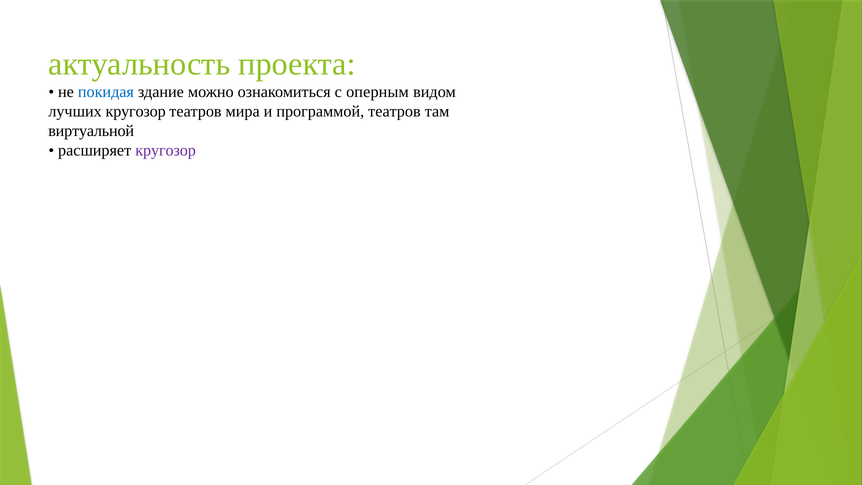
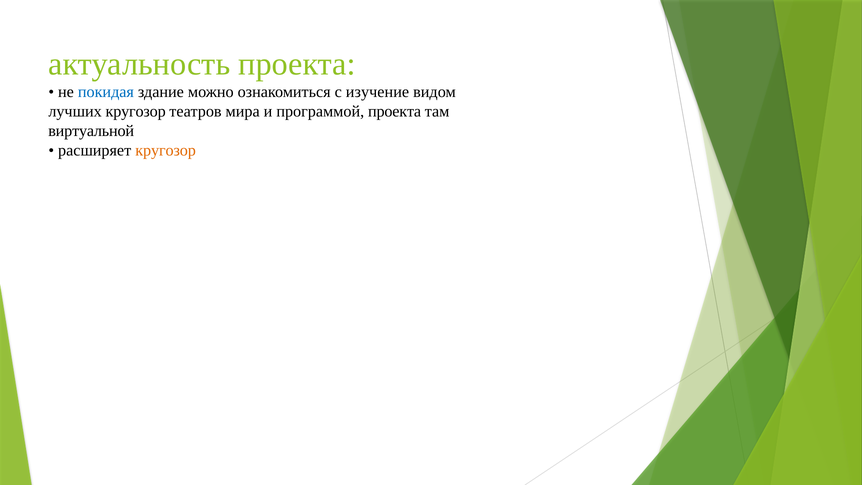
оперным: оперным -> изучение (377, 92)
программой театров: театров -> проекта (395, 111)
кругозор colour: purple -> orange (166, 150)
